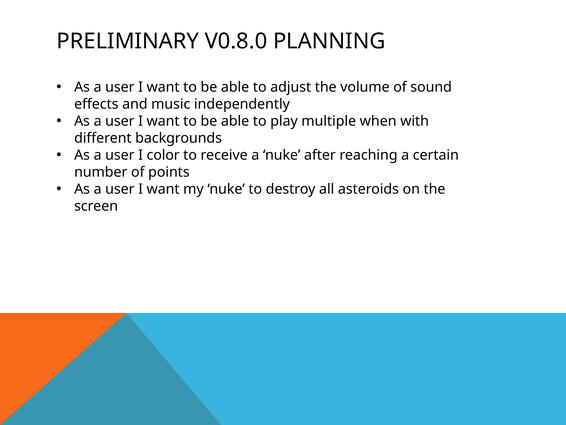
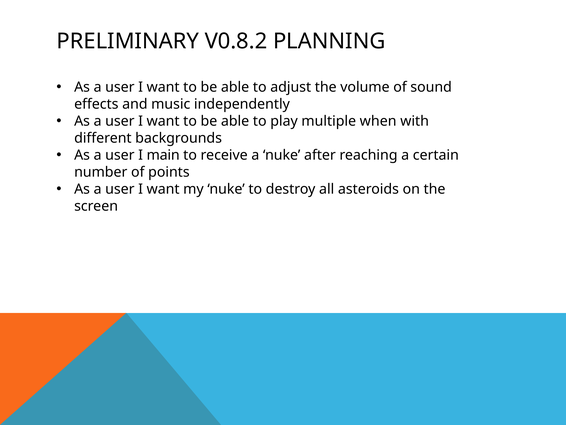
V0.8.0: V0.8.0 -> V0.8.2 (236, 41)
color: color -> main (163, 155)
